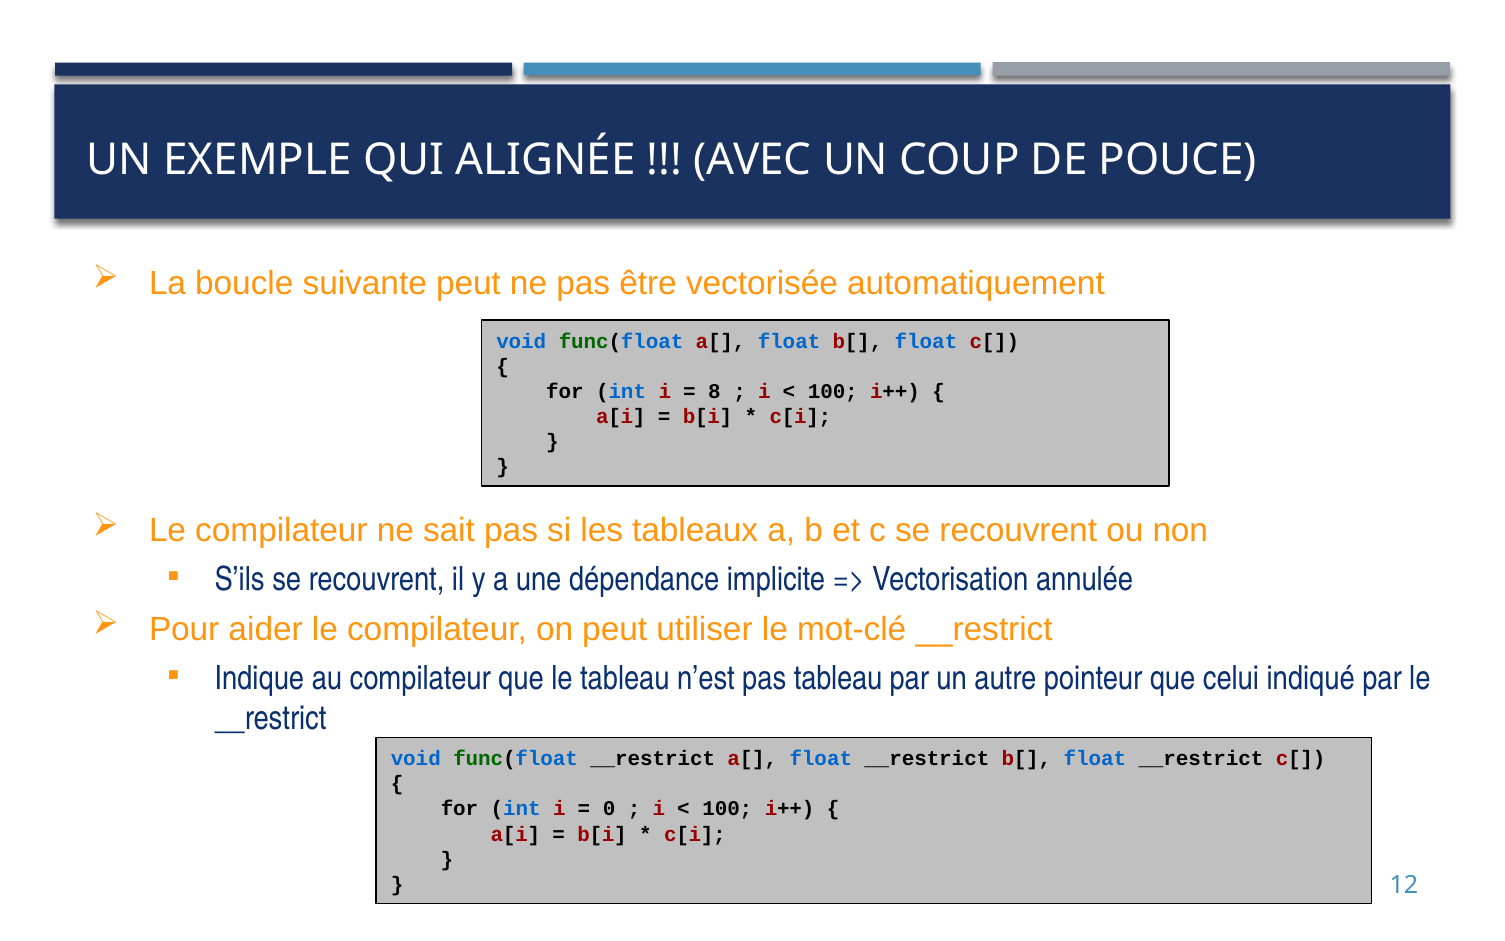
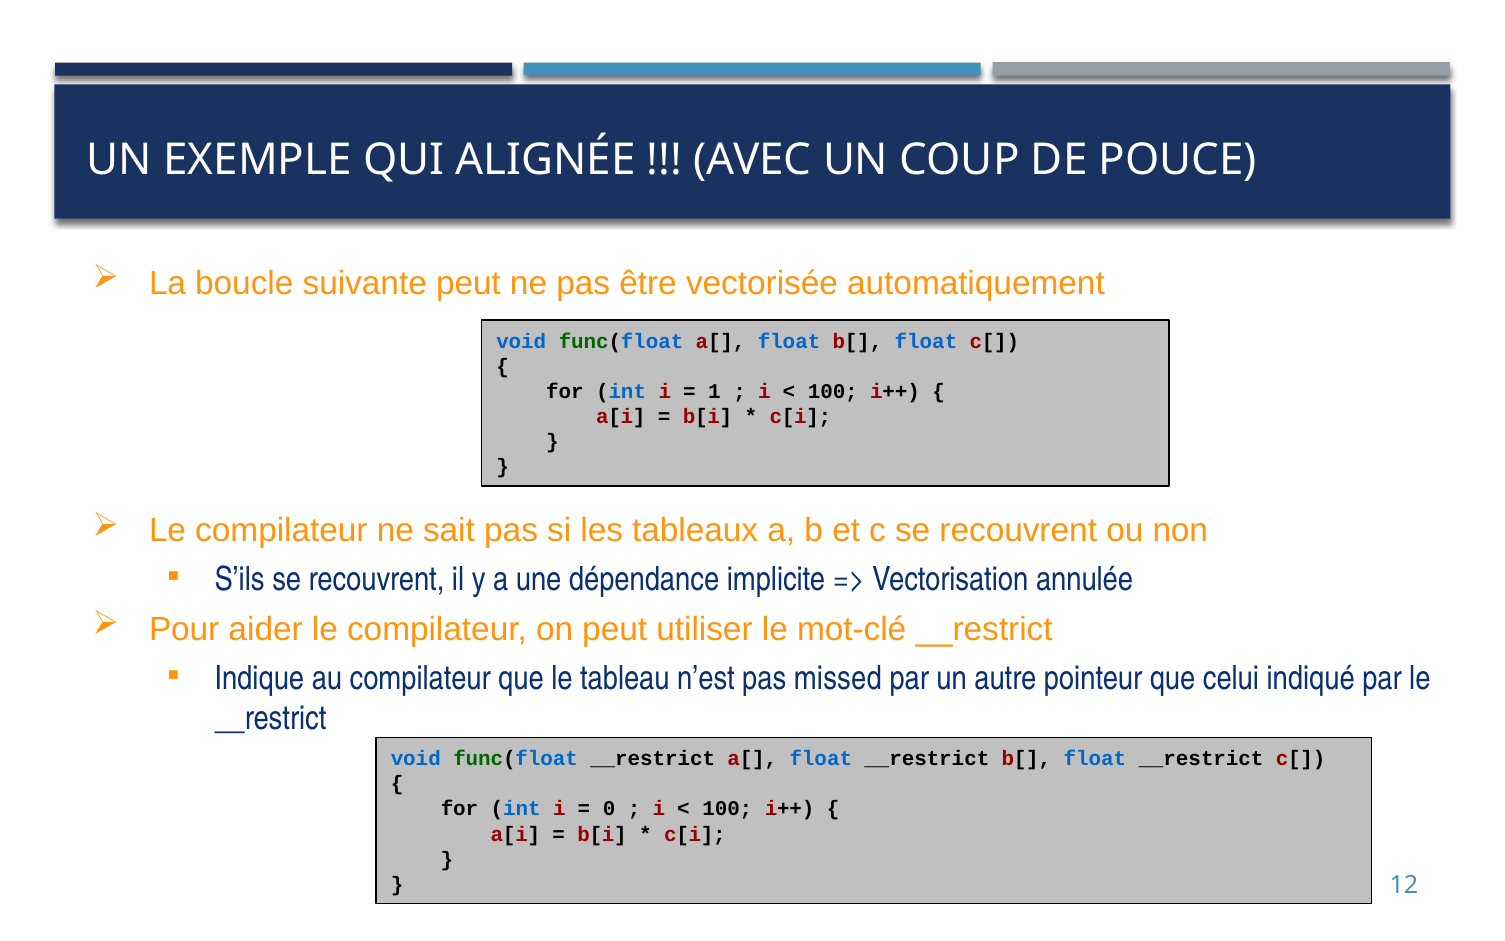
8: 8 -> 1 (715, 391)
pas tableau: tableau -> missed (838, 679)
